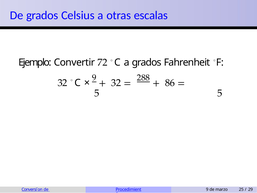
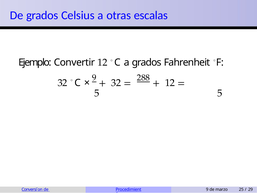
Convertir 72: 72 -> 12 (102, 62)
86: 86 -> 12 (170, 83)
